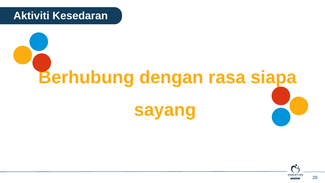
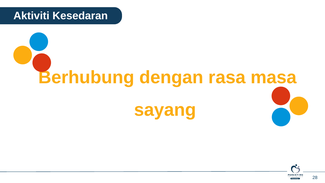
siapa: siapa -> masa (274, 77)
